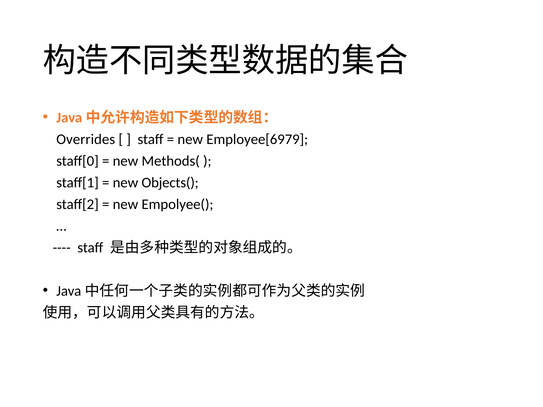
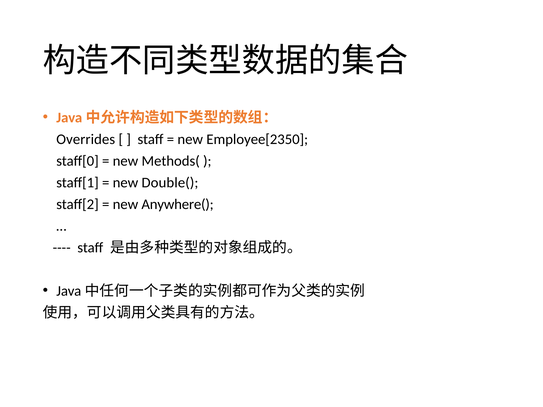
Employee[6979: Employee[6979 -> Employee[2350 (257, 139)
Objects(: Objects( -> Double( (170, 183)
Empolyee(: Empolyee( -> Anywhere( (178, 204)
